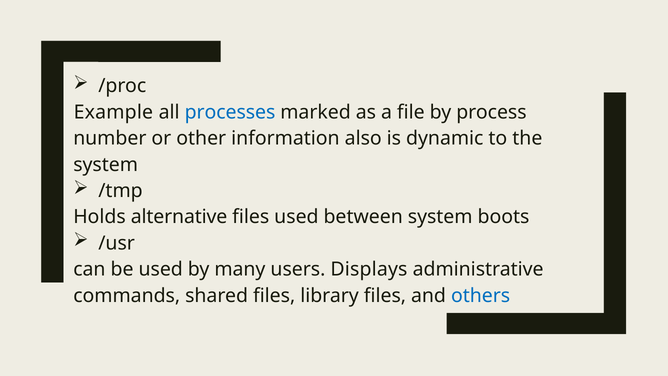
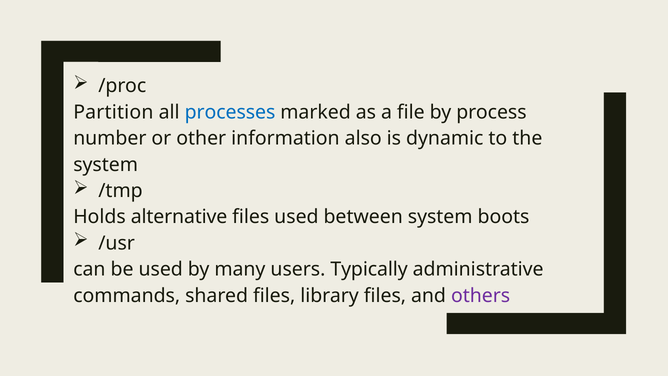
Example: Example -> Partition (113, 112)
Displays: Displays -> Typically (369, 269)
others colour: blue -> purple (481, 295)
